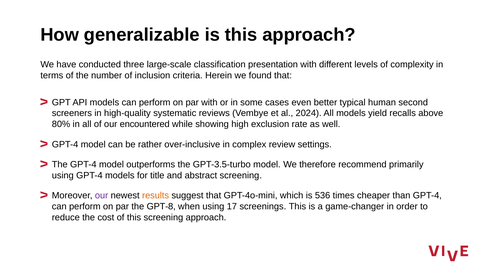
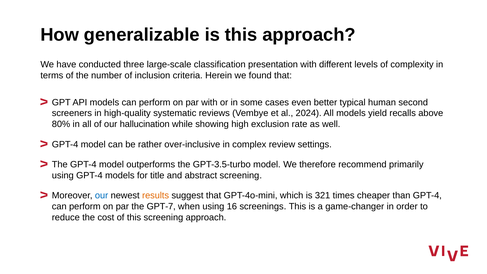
encountered: encountered -> hallucination (145, 124)
our colour: purple -> blue (102, 195)
536: 536 -> 321 (323, 195)
GPT-8: GPT-8 -> GPT-7 (161, 206)
17: 17 -> 16 (232, 206)
